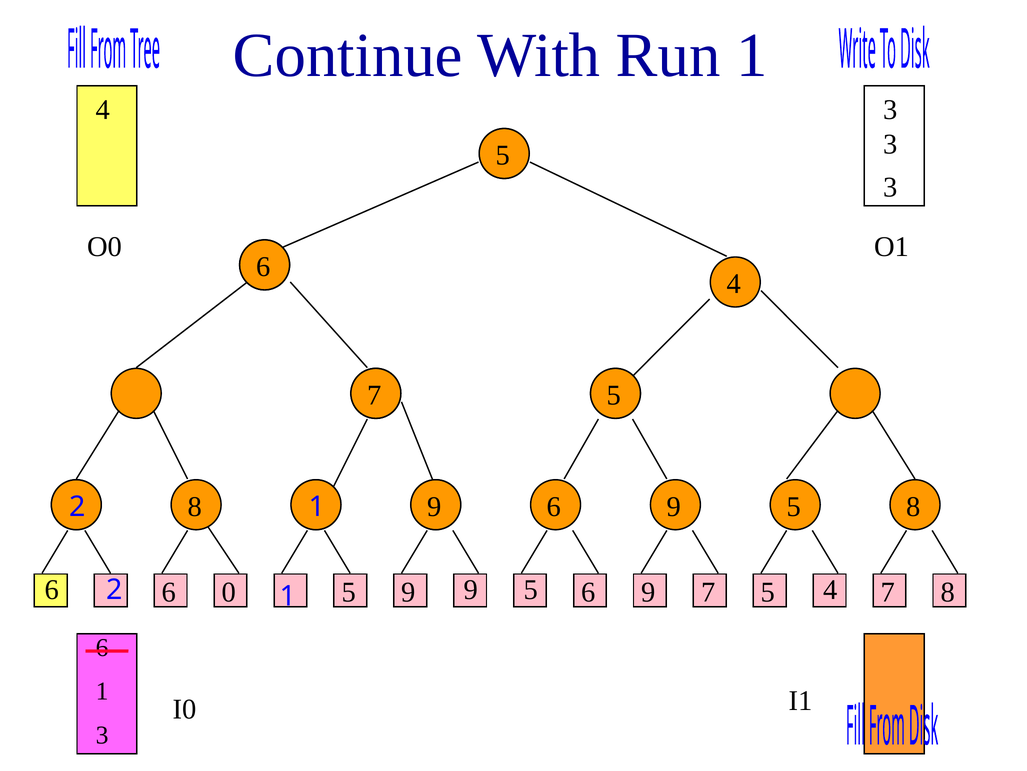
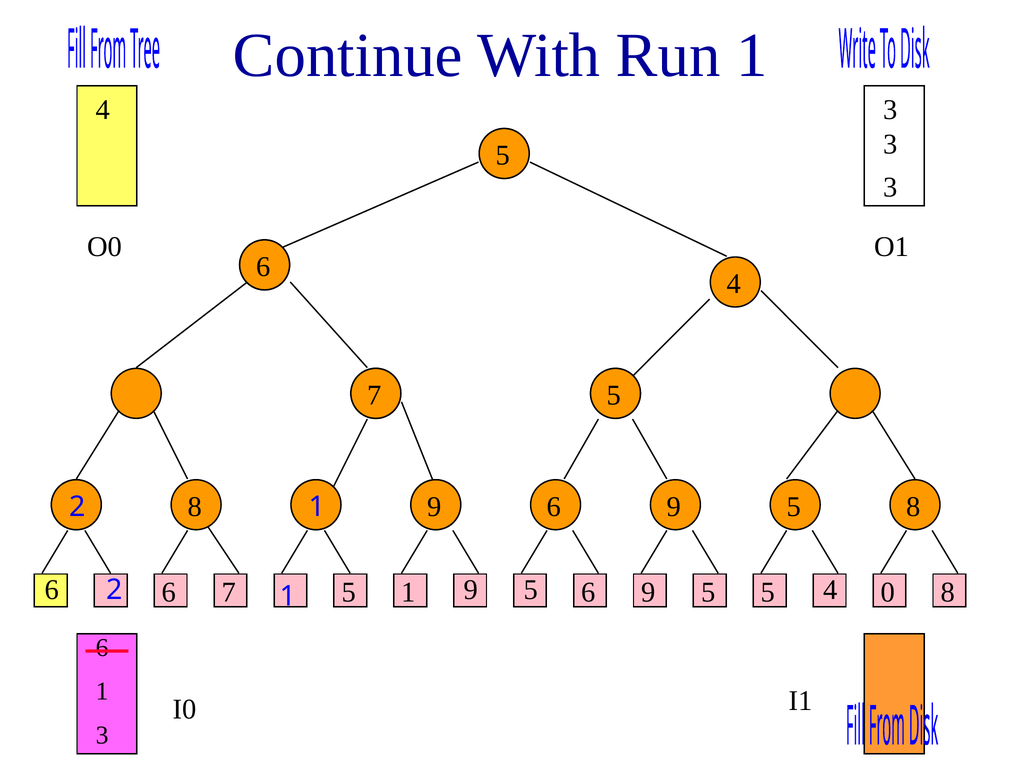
6 0: 0 -> 7 (229, 592)
9: 9 -> 1 (409, 592)
6 9 7: 7 -> 5 (708, 592)
7: 7 -> 0 (888, 592)
